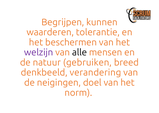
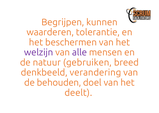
alle colour: black -> purple (80, 53)
neigingen: neigingen -> behouden (59, 83)
norm: norm -> deelt (78, 93)
